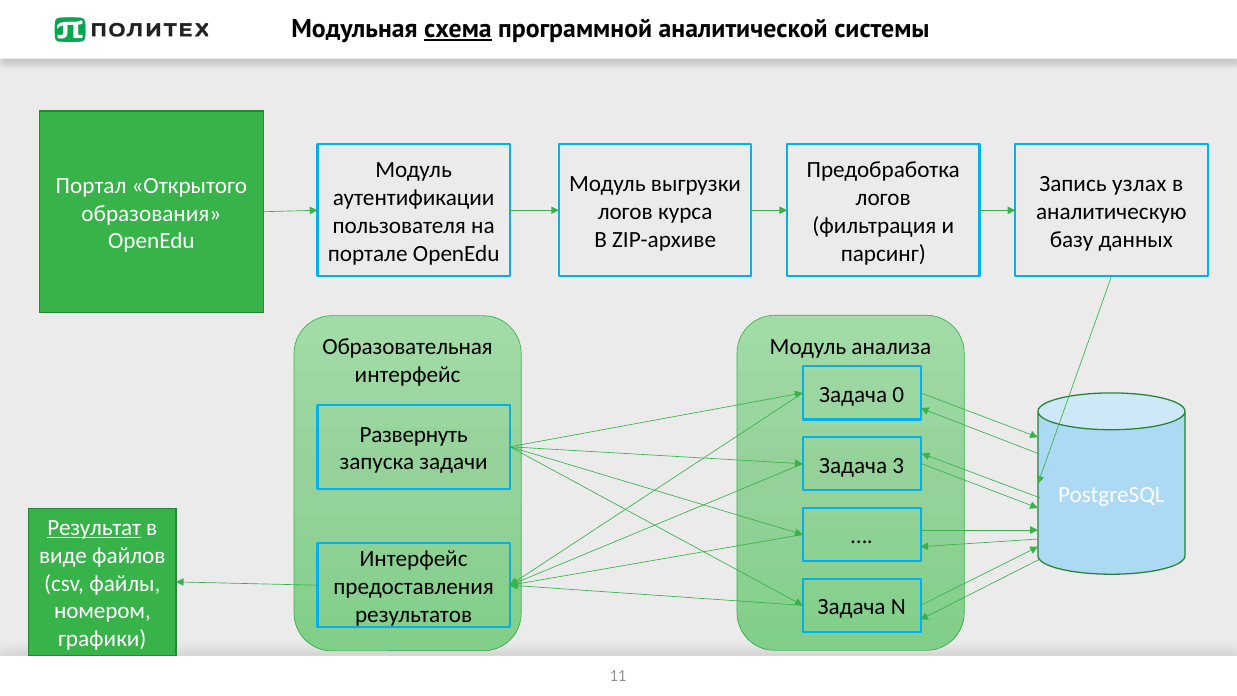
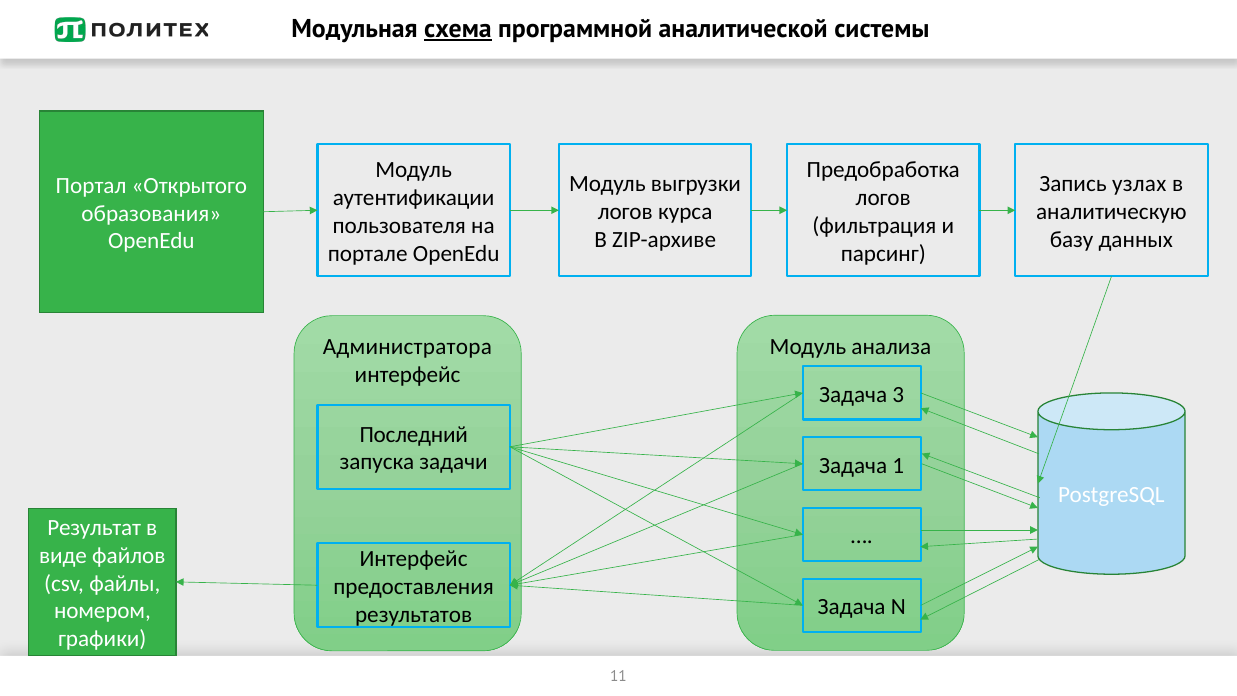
Образовательная: Образовательная -> Администратора (407, 347)
0: 0 -> 3 (898, 394)
Развернуть: Развернуть -> Последний (414, 434)
3: 3 -> 1 (898, 465)
Результат underline: present -> none (94, 528)
